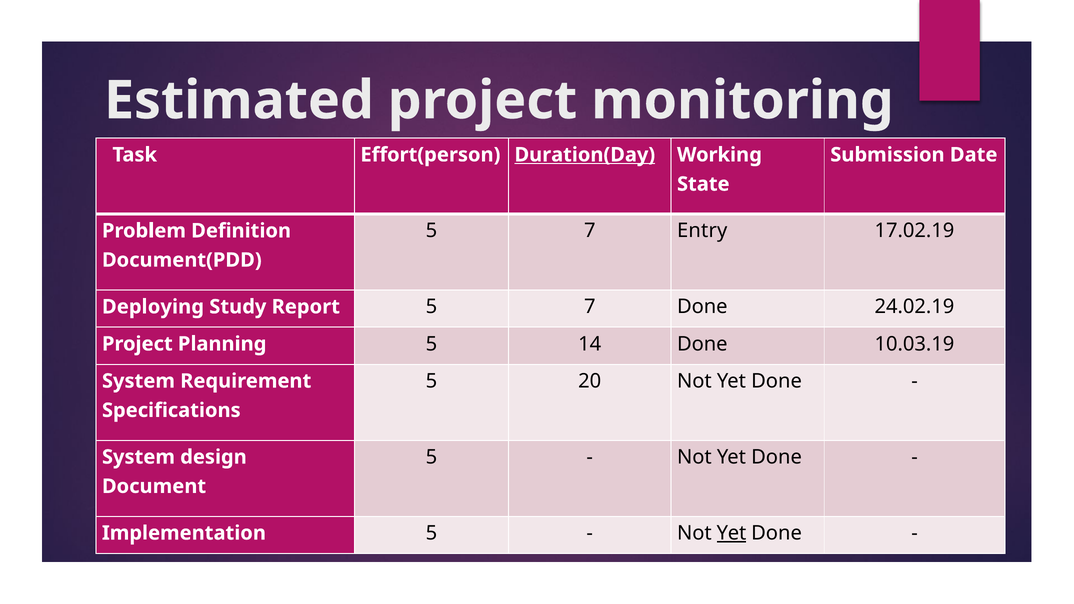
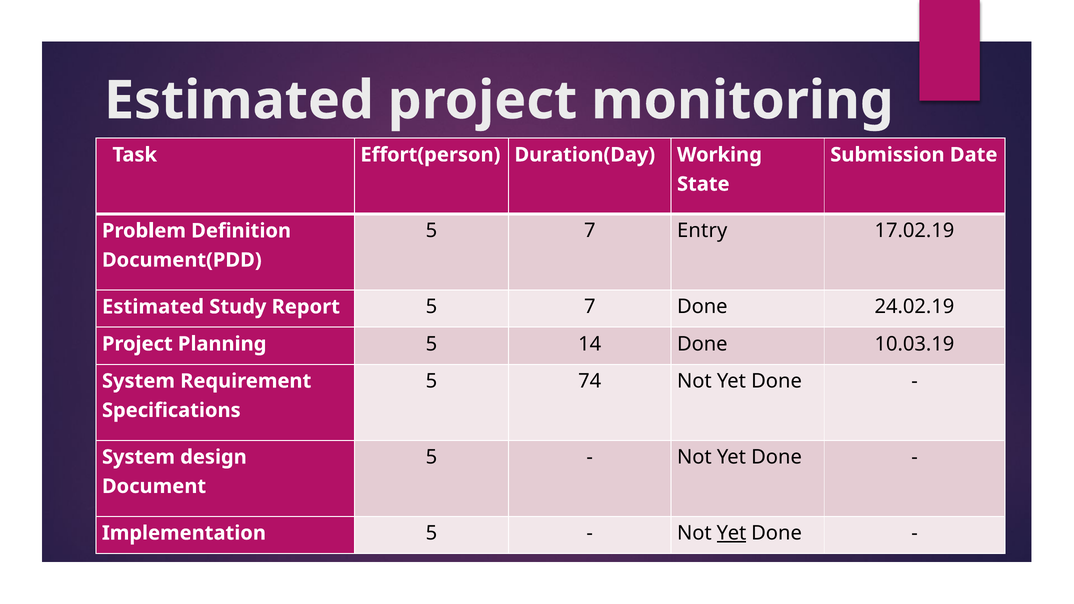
Duration(Day underline: present -> none (585, 155)
Deploying: Deploying -> Estimated (153, 307)
20: 20 -> 74 (590, 381)
